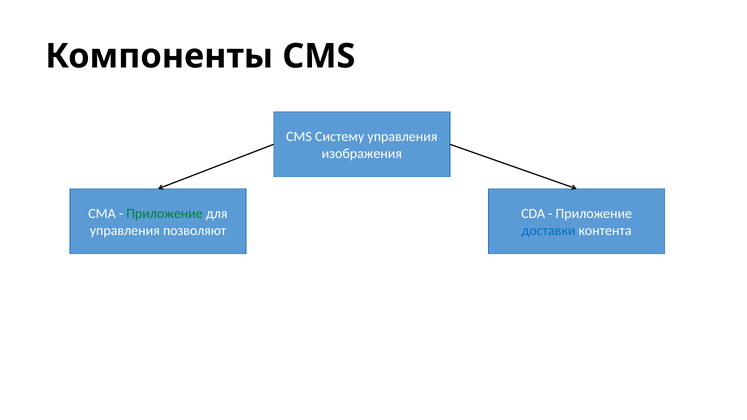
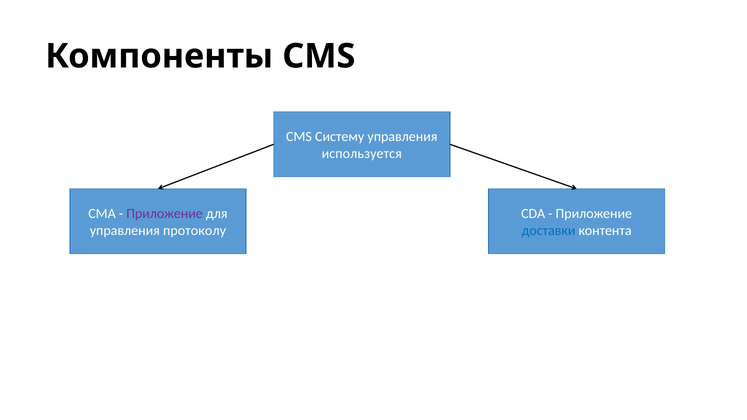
изображения: изображения -> используется (362, 154)
Приложение colour: green -> purple (165, 214)
позволяют: позволяют -> протоколу (194, 231)
